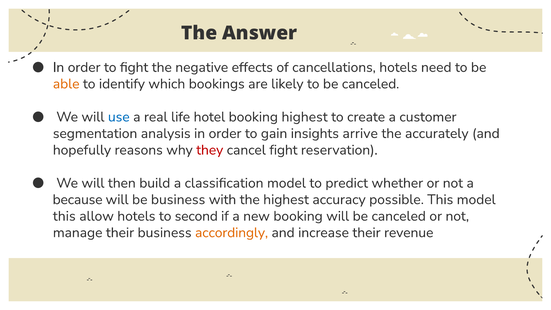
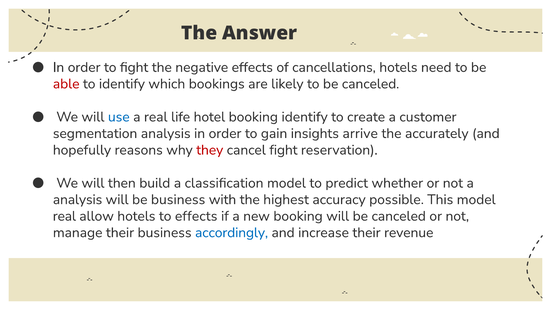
able colour: orange -> red (66, 84)
booking highest: highest -> identify (305, 117)
because: because -> analysis (78, 200)
this: this -> real (64, 216)
to second: second -> effects (196, 216)
accordingly colour: orange -> blue (232, 233)
